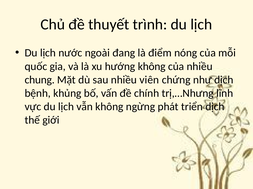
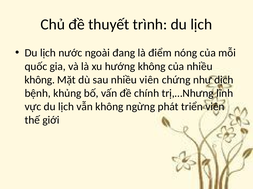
chung: chung -> không (40, 80)
triển dịch: dịch -> viên (215, 107)
